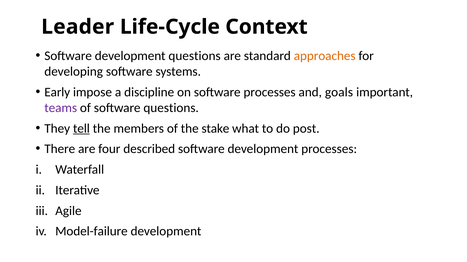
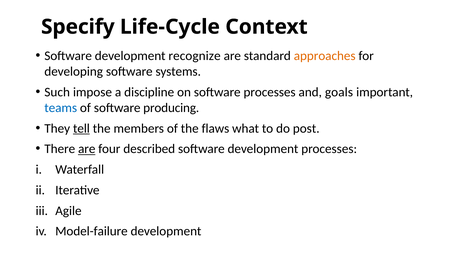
Leader: Leader -> Specify (78, 27)
development questions: questions -> recognize (195, 56)
Early: Early -> Such (57, 92)
teams colour: purple -> blue (61, 108)
software questions: questions -> producing (171, 108)
stake: stake -> flaws (215, 129)
are underline: none -> present (87, 149)
